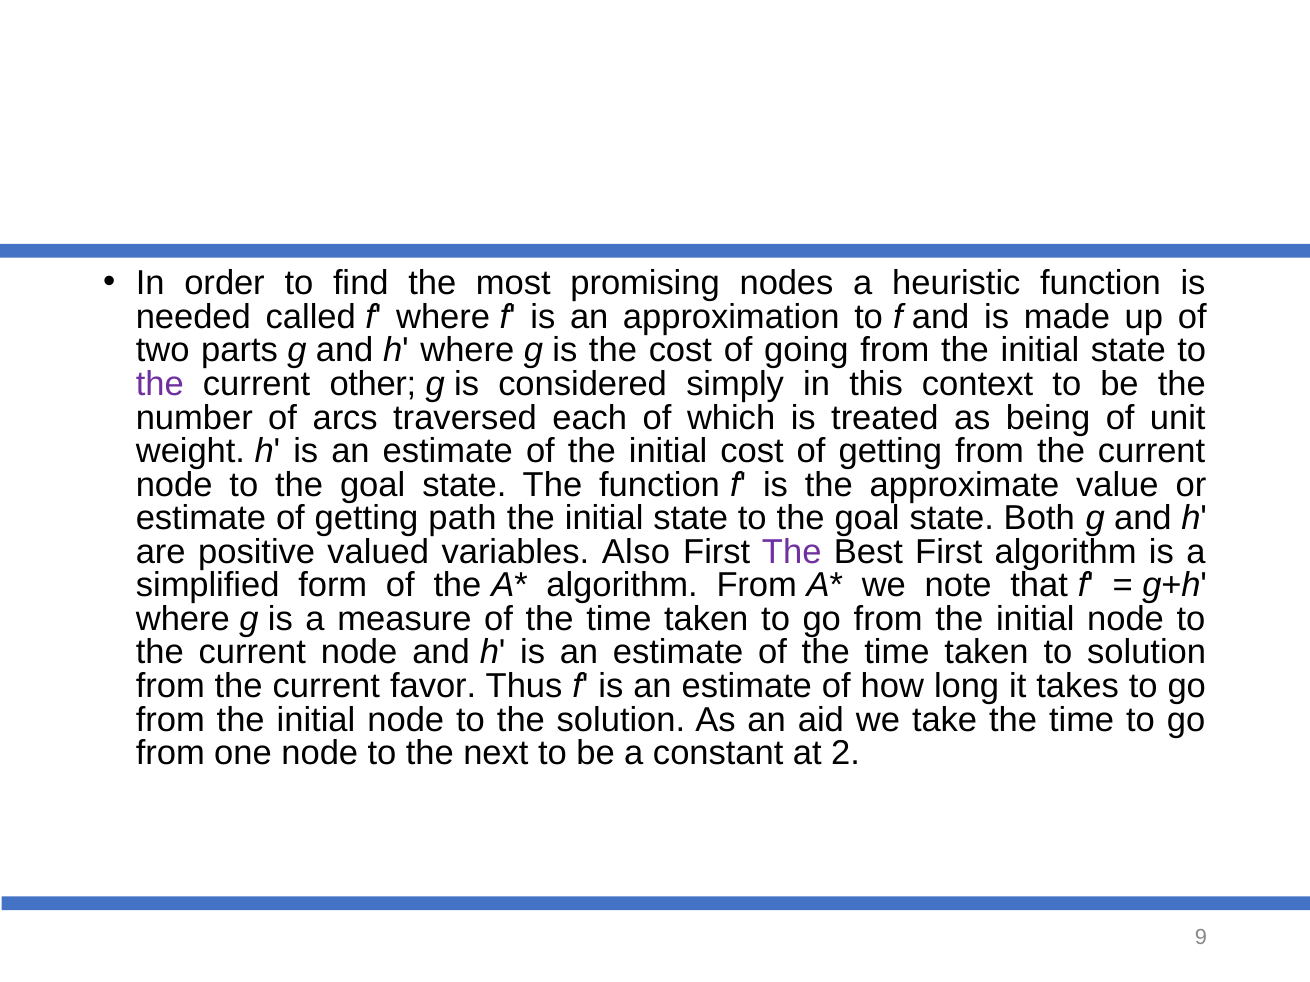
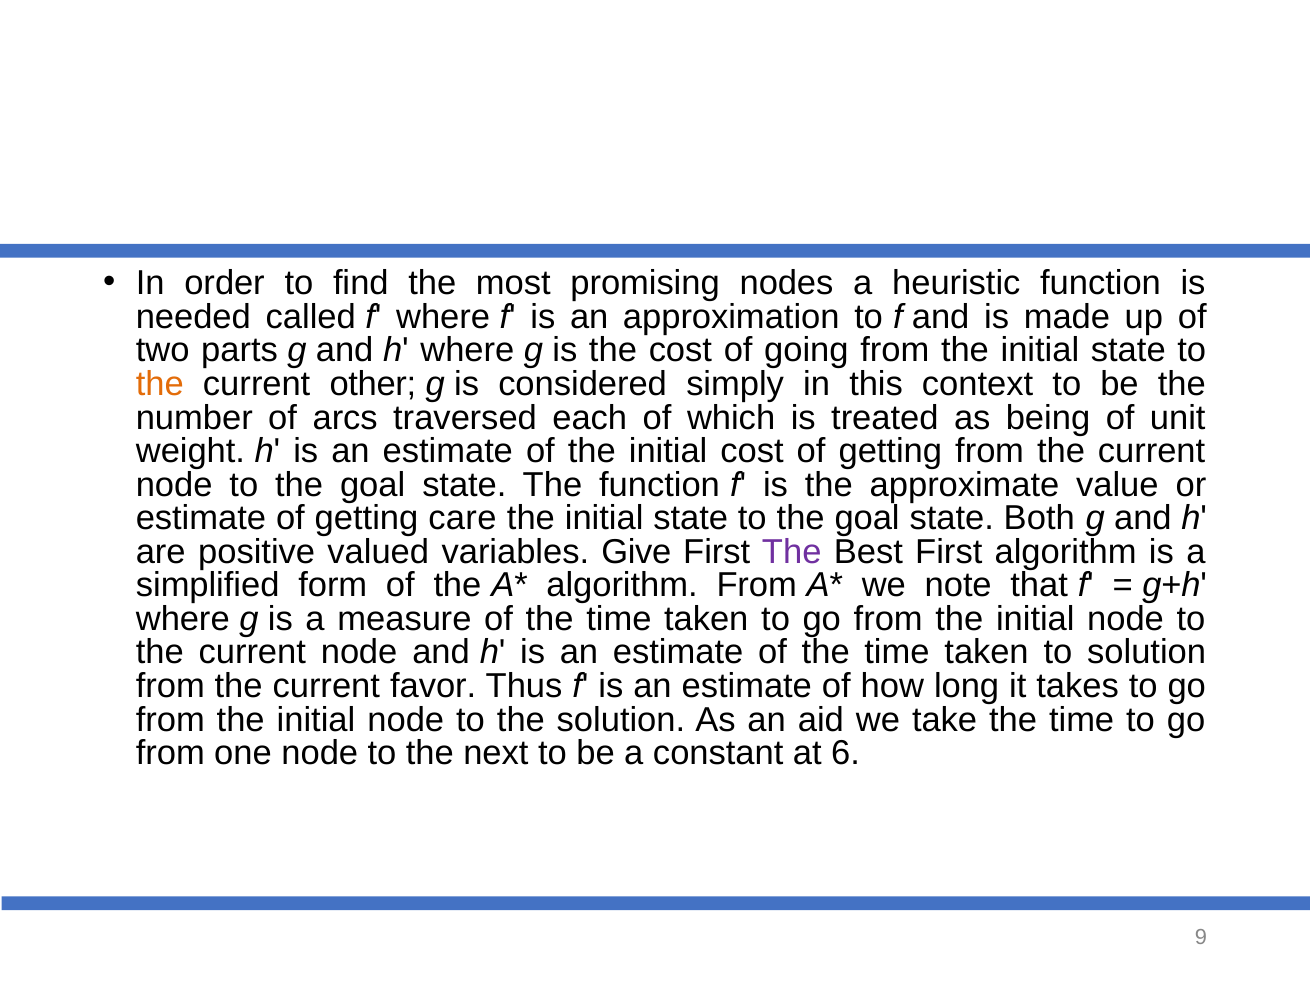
the colour: purple -> orange (160, 384)
path: path -> care (462, 519)
Also: Also -> Give (636, 552)
2: 2 -> 6 (846, 754)
